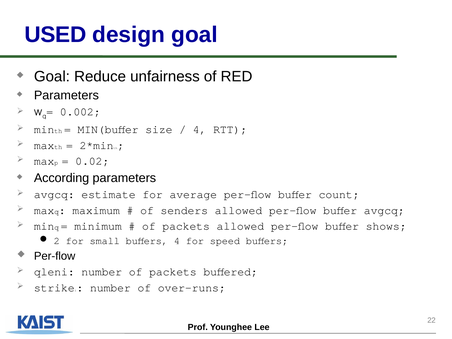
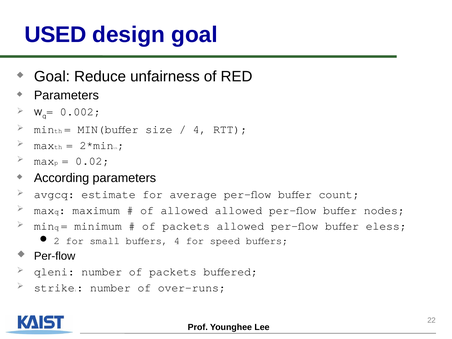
of senders: senders -> allowed (184, 210)
buffer avgcq: avgcq -> nodes (384, 210)
shows: shows -> eless (386, 226)
